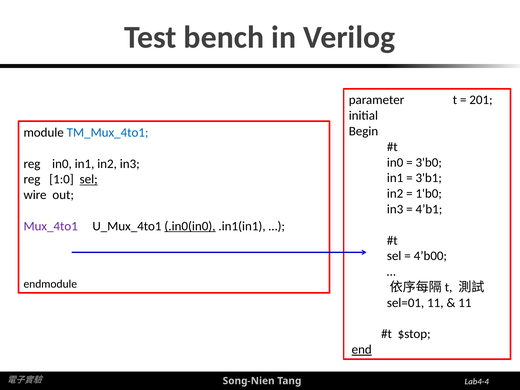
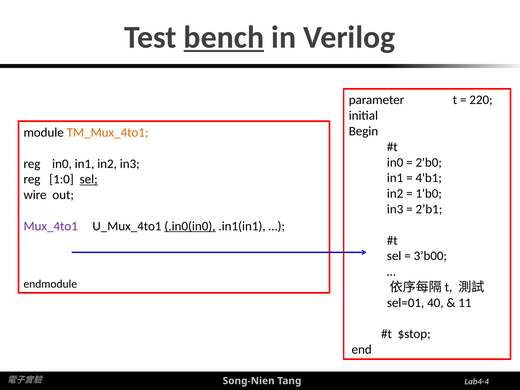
bench underline: none -> present (224, 37)
201: 201 -> 220 (481, 100)
TM_Mux_4to1 colour: blue -> orange (108, 133)
3'b0: 3'b0 -> 2'b0 (429, 162)
3'b1: 3'b1 -> 4'b1 (429, 178)
4’b1: 4’b1 -> 2’b1 (429, 209)
4’b00: 4’b00 -> 3’b00 (430, 256)
sel=01 11: 11 -> 40 (435, 303)
end underline: present -> none (362, 350)
